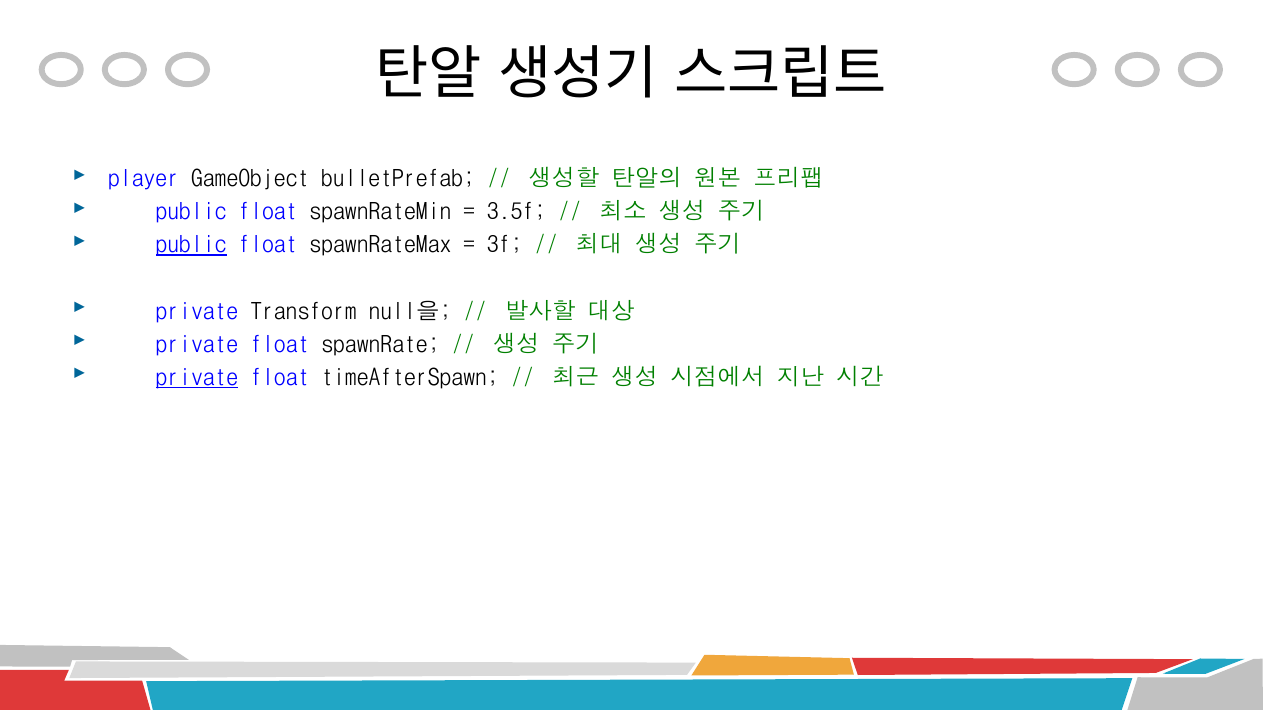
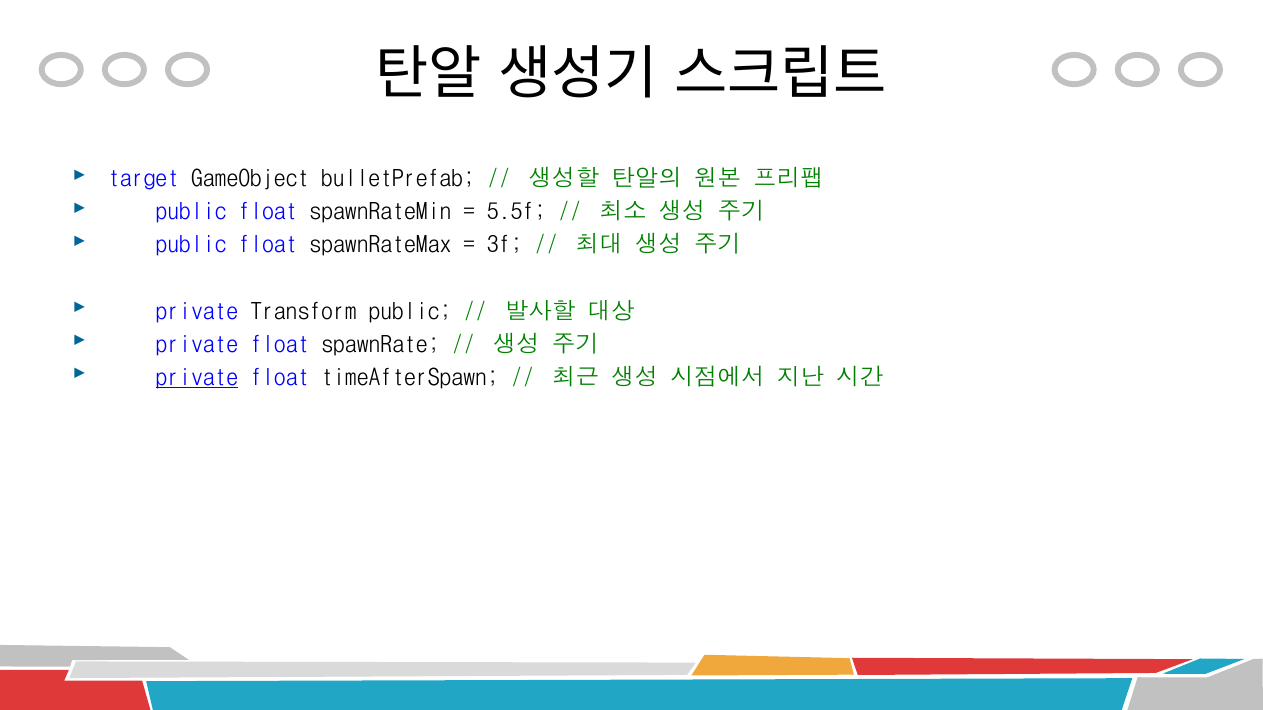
player: player -> target (144, 179)
3.5f: 3.5f -> 5.5f (516, 212)
public underline: present -> none (191, 245)
Transform null을: null을 -> public (410, 311)
